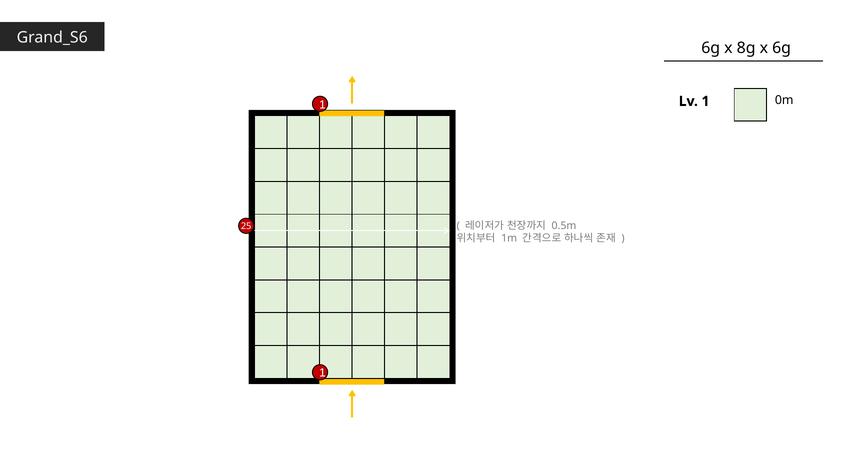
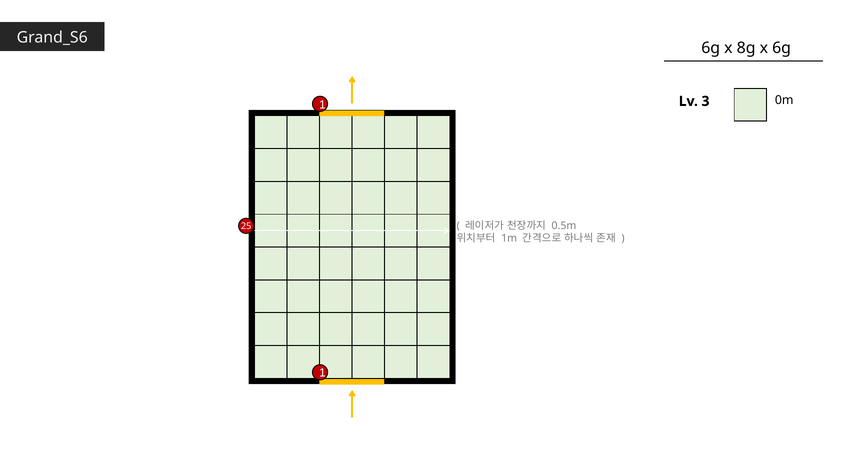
Lv 1: 1 -> 3 (706, 101)
